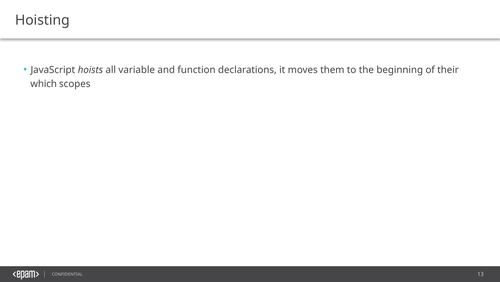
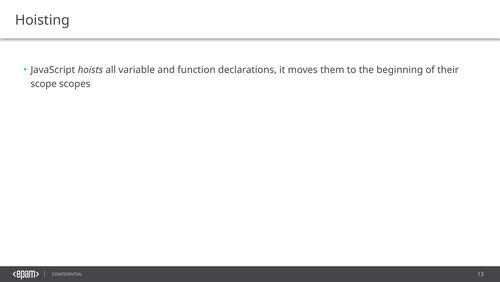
which: which -> scope (44, 84)
